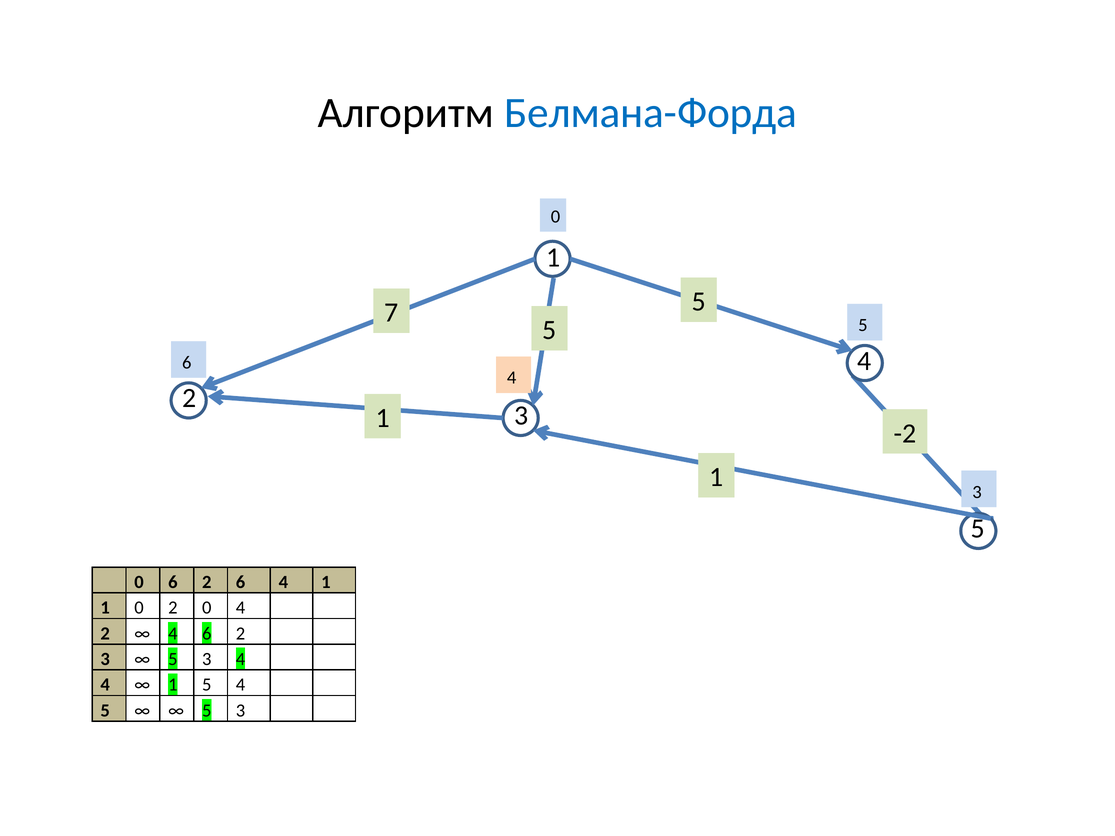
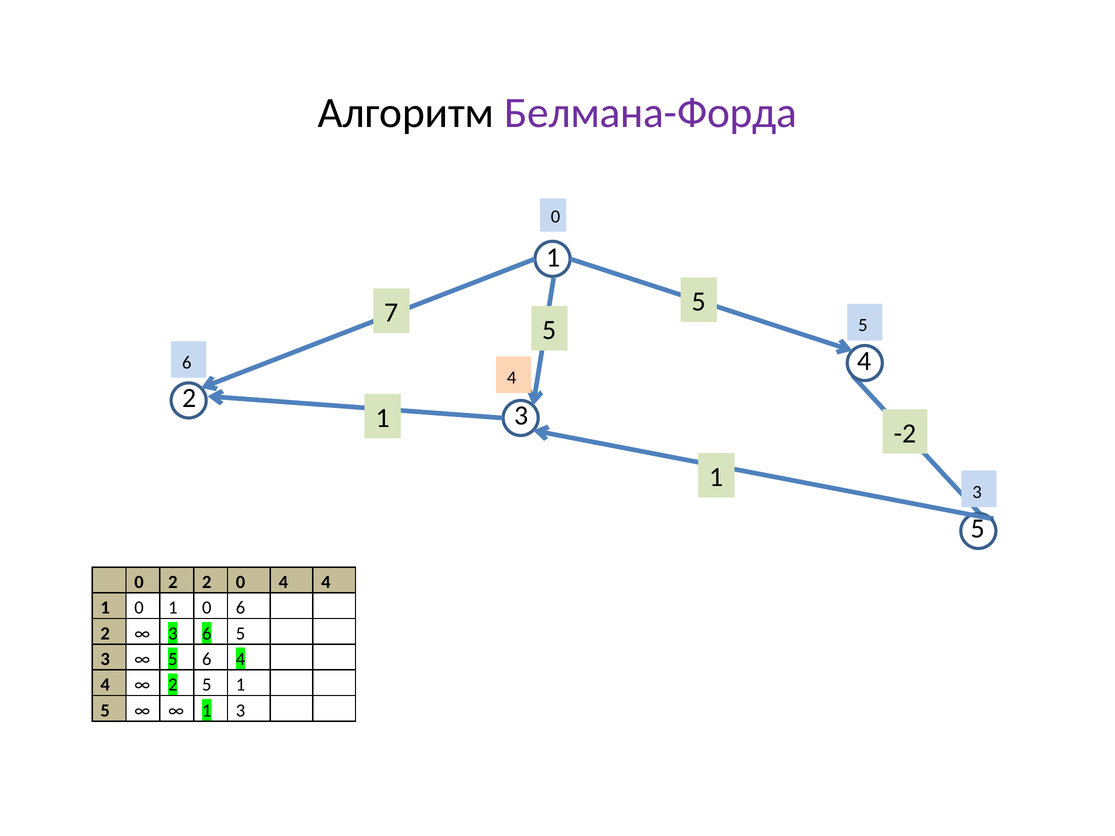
Белмана-Форда colour: blue -> purple (651, 113)
0 6: 6 -> 2 (173, 582)
2 6: 6 -> 0 (241, 582)
1: 1 -> 4 (326, 582)
0 2: 2 -> 1 (173, 608)
0 4: 4 -> 6 (241, 608)
4: 4 -> 3 (173, 634)
2: 2 -> 5 (241, 634)
3: 3 -> 6 (207, 659)
1: 1 -> 2 (173, 685)
5 4: 4 -> 1 (241, 685)
5: 5 -> 1 (207, 711)
